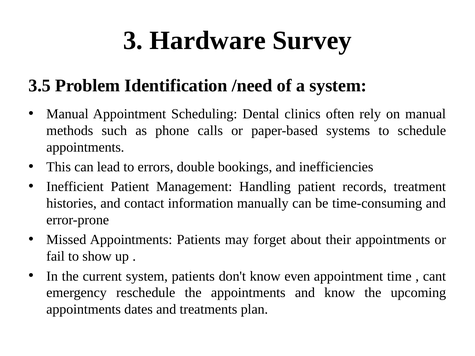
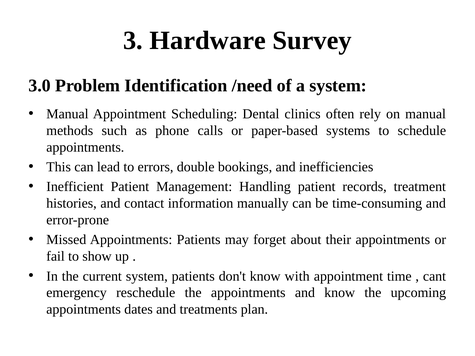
3.5: 3.5 -> 3.0 (40, 86)
even: even -> with (297, 276)
